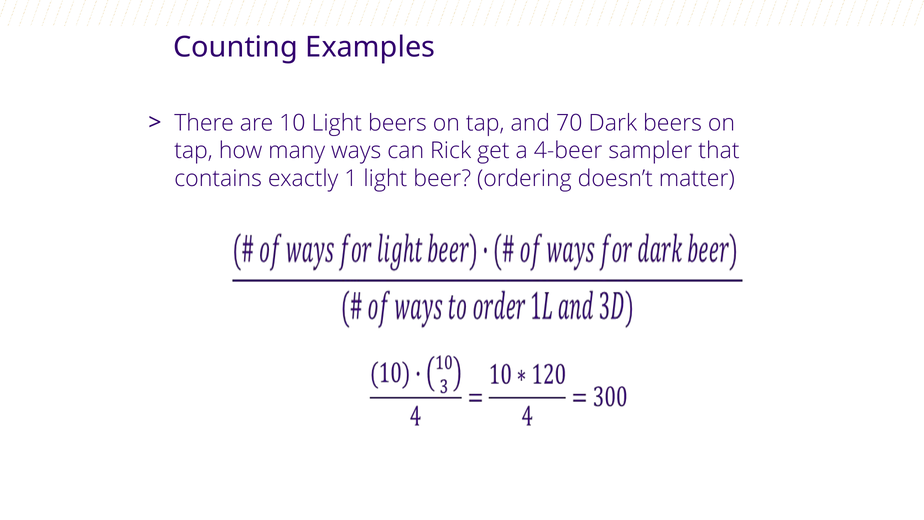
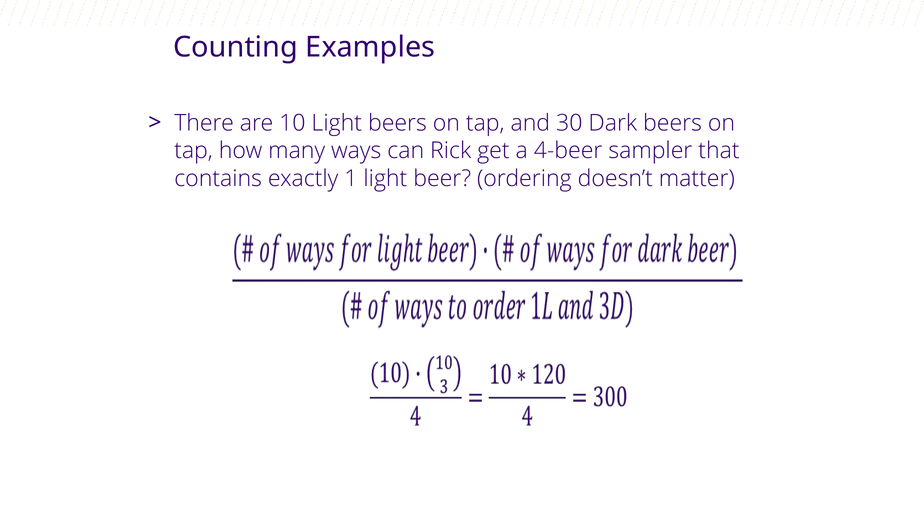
70: 70 -> 30 (569, 123)
